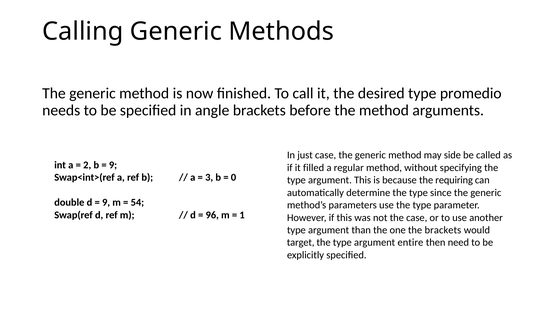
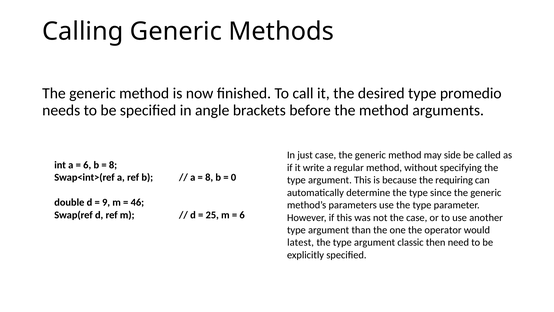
2: 2 -> 6 (87, 165)
9: 9 -> 8 (113, 165)
filled: filled -> write (314, 167)
3: 3 -> 8 (209, 177)
54: 54 -> 46 (137, 202)
96: 96 -> 25 (212, 215)
1: 1 -> 6 (242, 215)
the brackets: brackets -> operator (443, 230)
target: target -> latest (301, 242)
entire: entire -> classic (411, 242)
